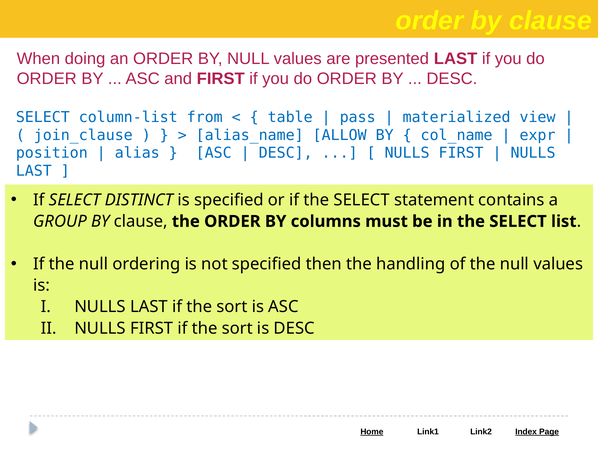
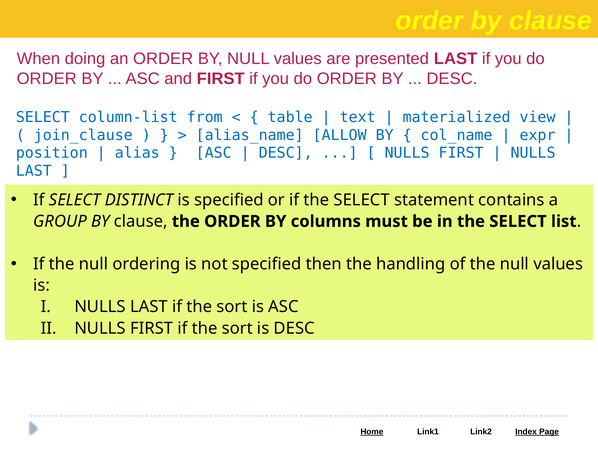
pass: pass -> text (358, 117)
